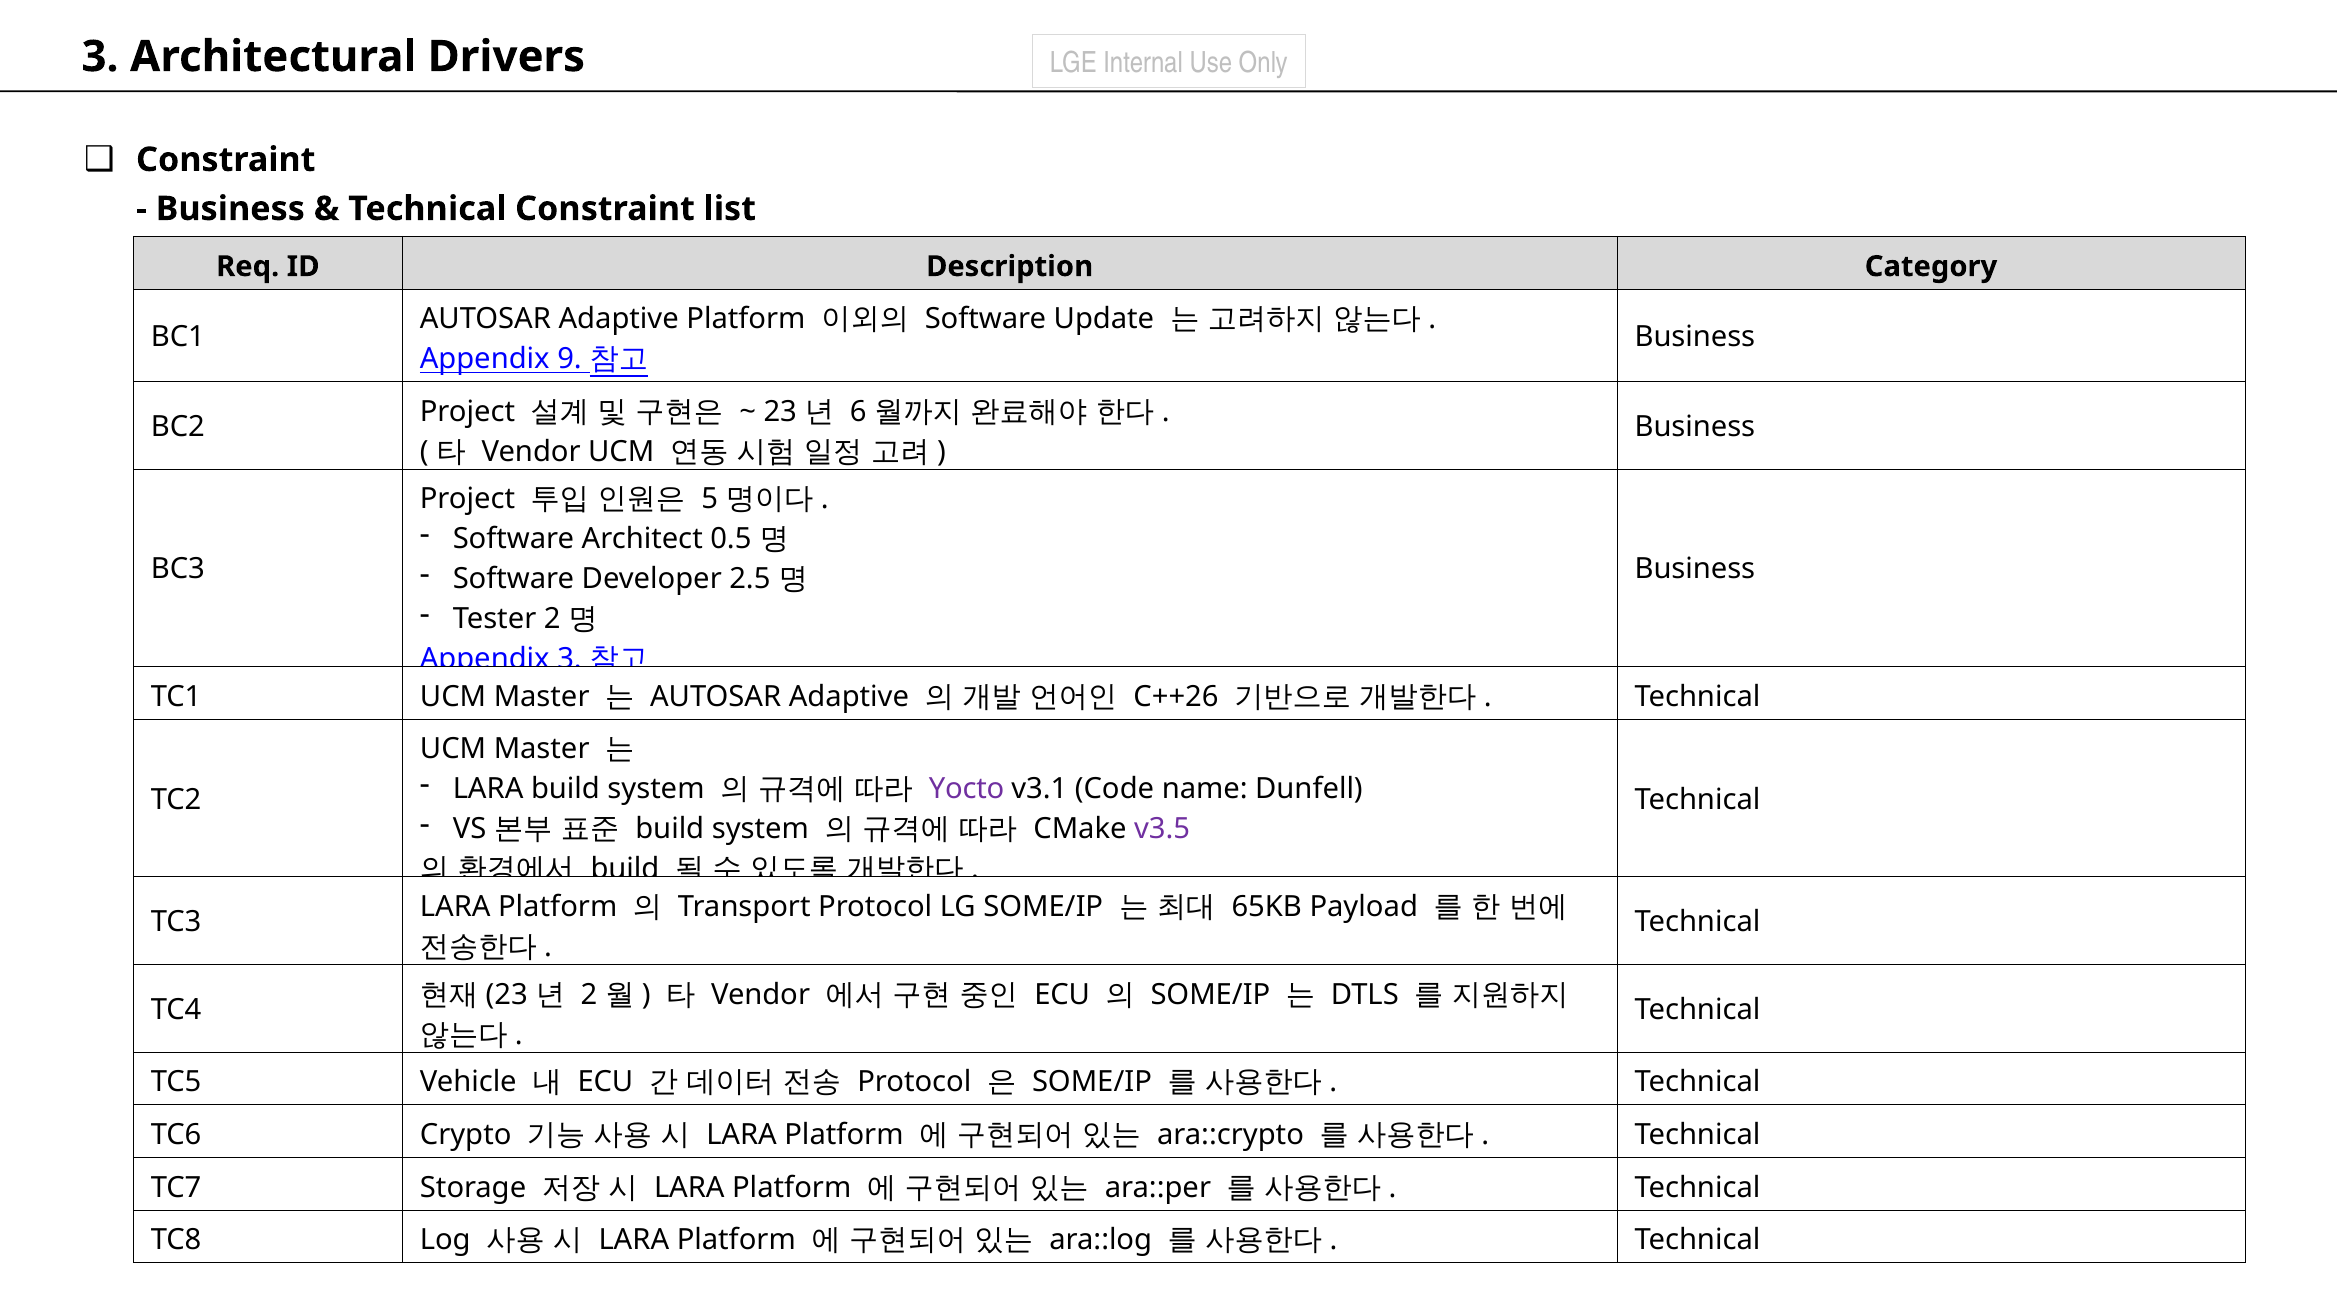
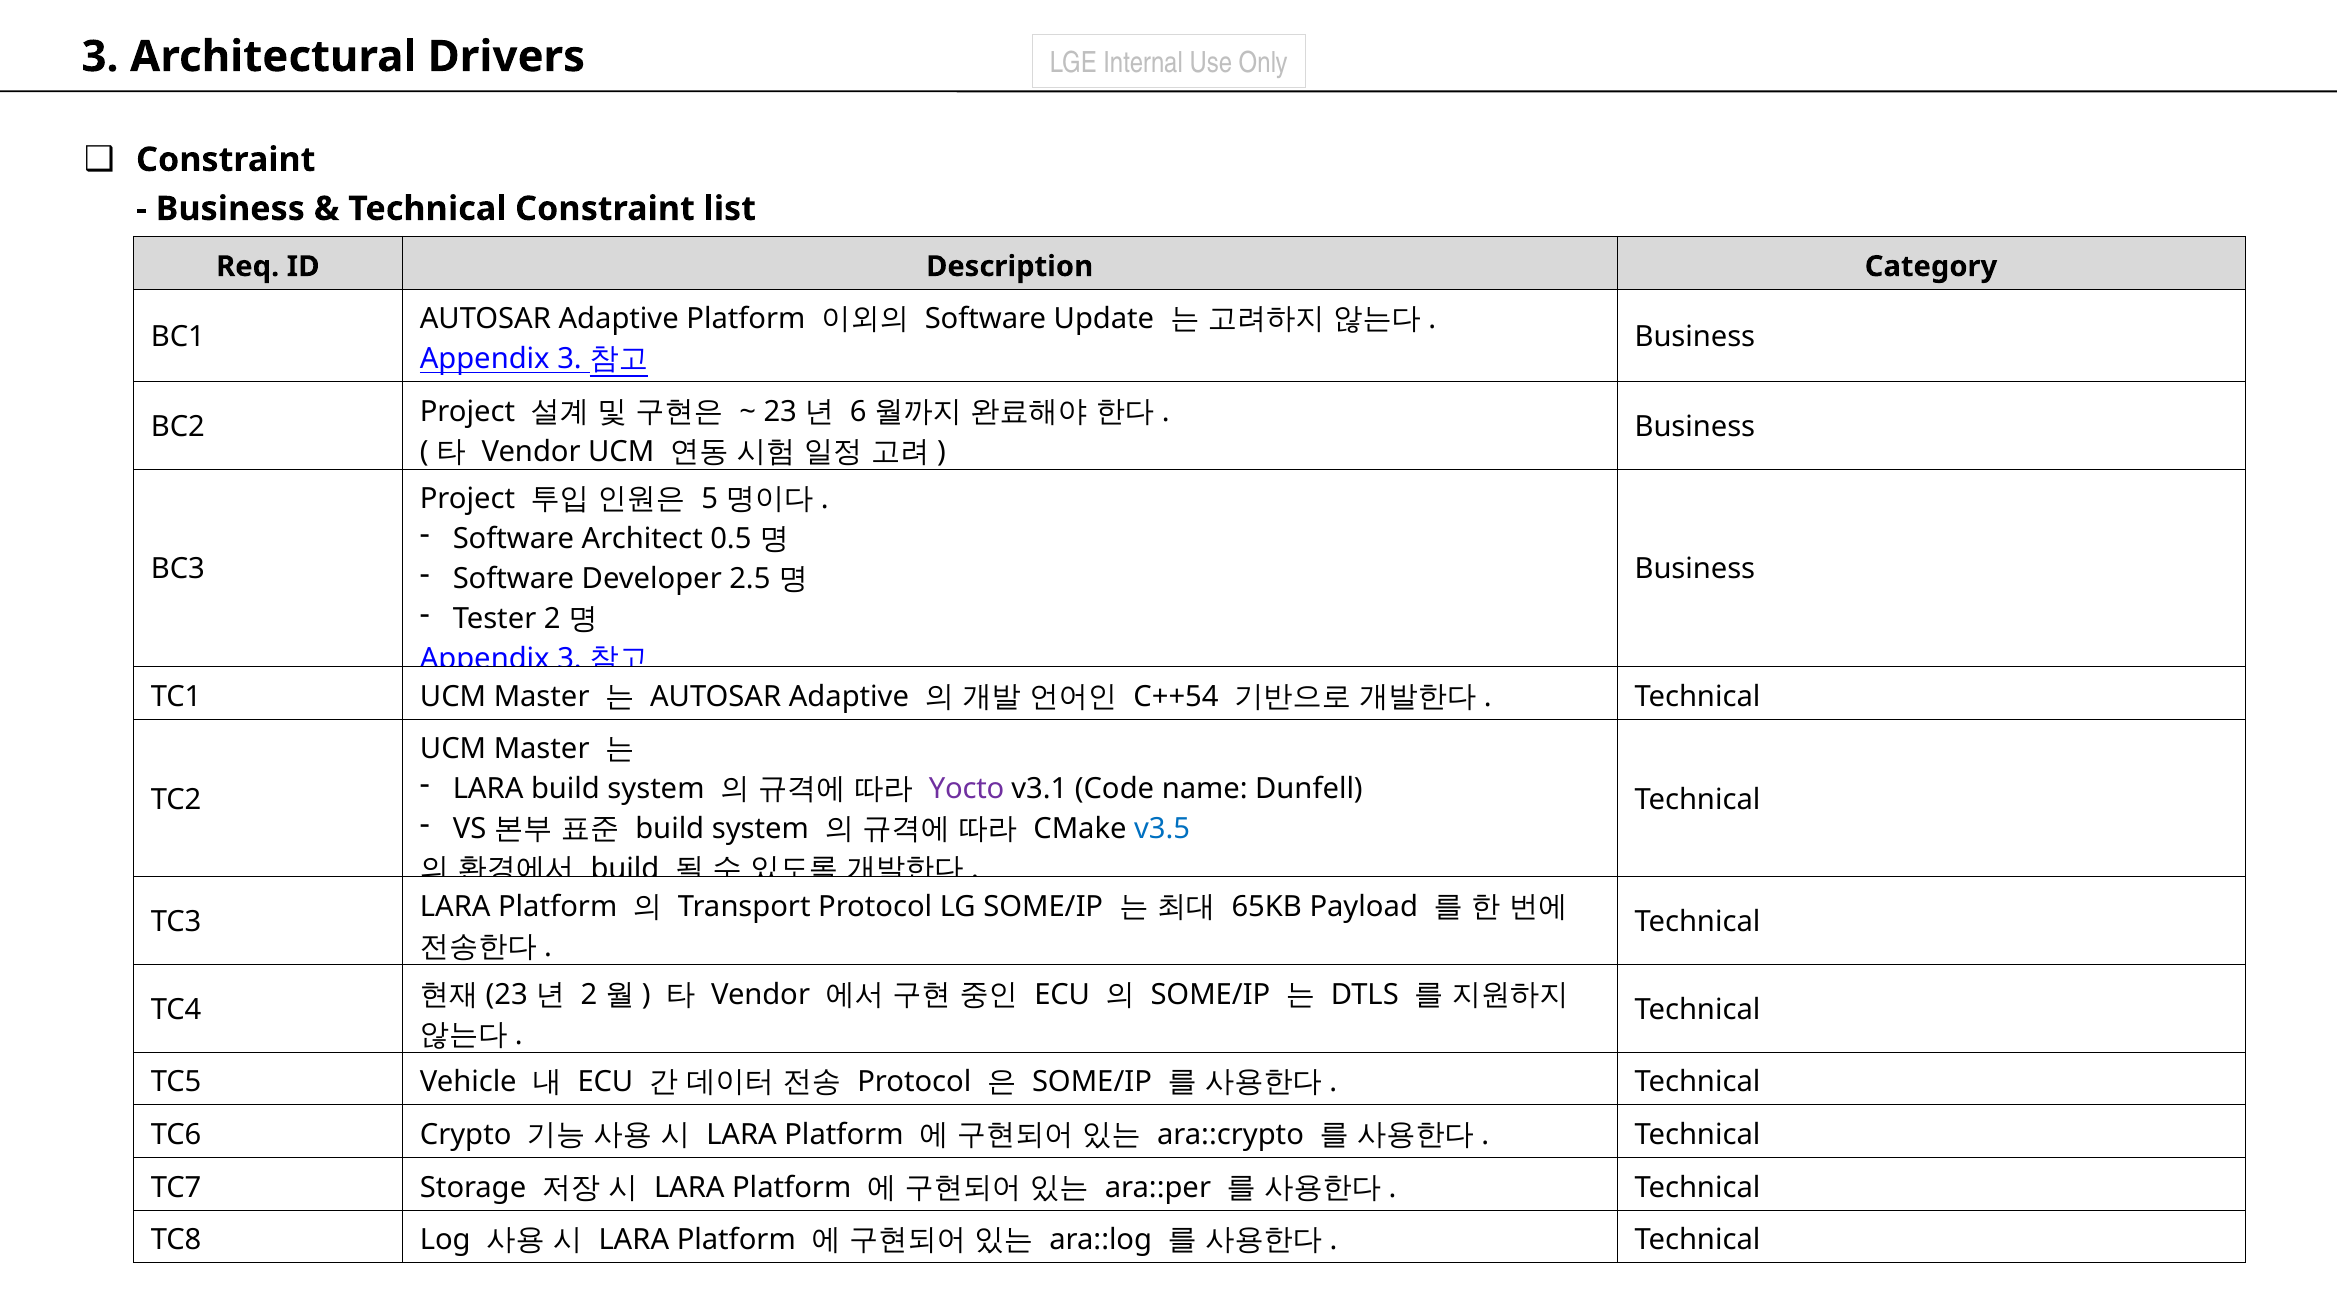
9: 9 -> 3 (570, 359)
C++26: C++26 -> C++54 (1176, 697)
v3.5 colour: purple -> blue (1162, 830)
